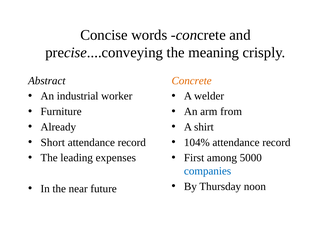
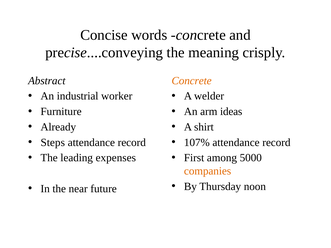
from: from -> ideas (231, 112)
Short: Short -> Steps (53, 143)
104%: 104% -> 107% (197, 143)
companies colour: blue -> orange (208, 171)
